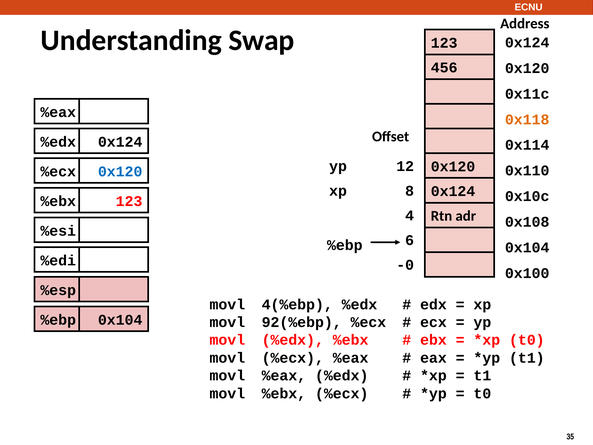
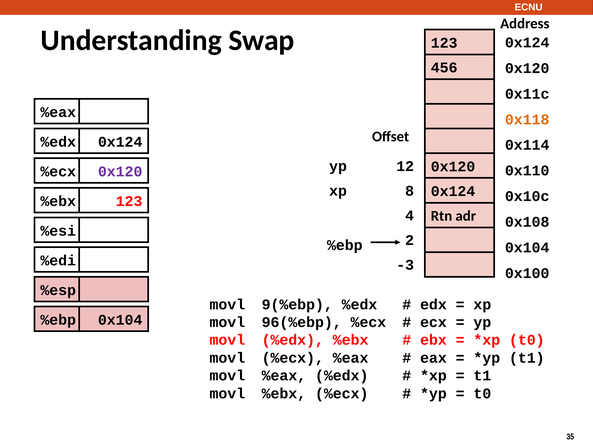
0x120 colour: blue -> purple (120, 171)
6: 6 -> 2 (410, 240)
-0: -0 -> -3 (405, 265)
4(%ebp: 4(%ebp -> 9(%ebp (297, 304)
92(%ebp: 92(%ebp -> 96(%ebp (302, 322)
